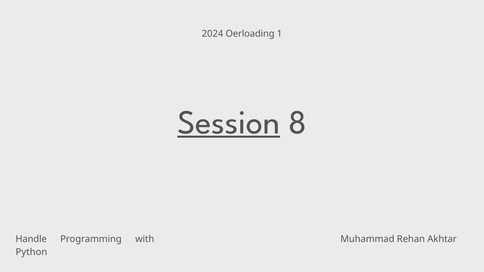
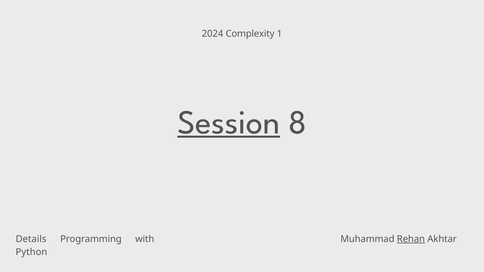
Oerloading: Oerloading -> Complexity (250, 34)
Handle: Handle -> Details (31, 239)
Rehan underline: none -> present (411, 239)
